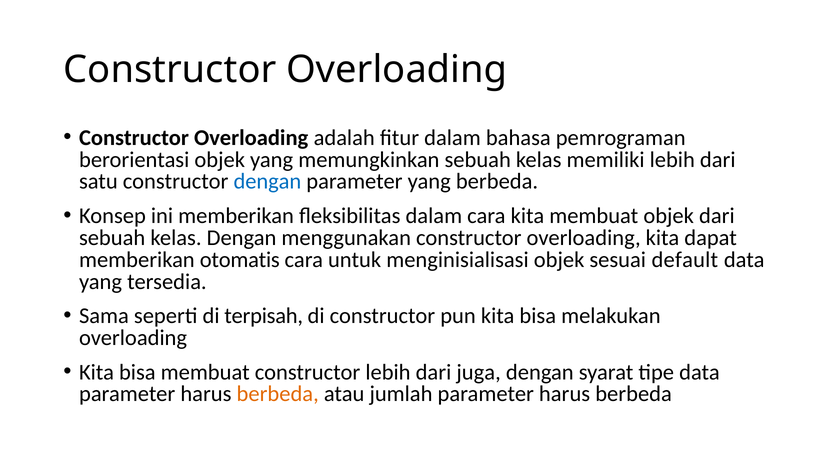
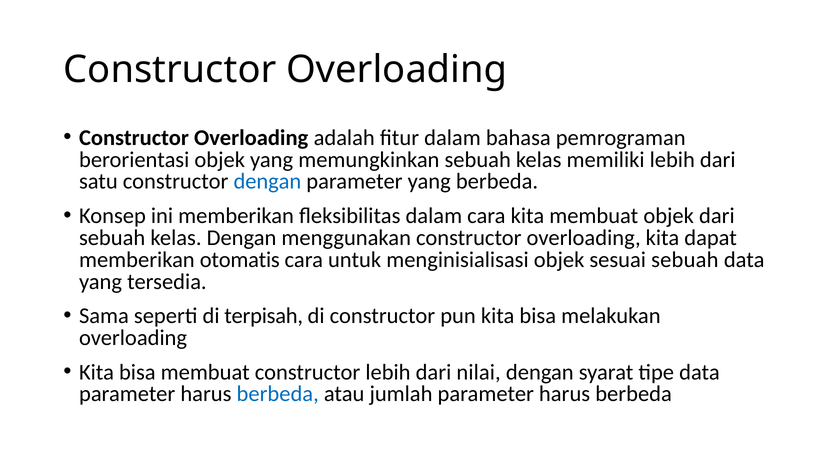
sesuai default: default -> sebuah (685, 260)
juga: juga -> nilai (479, 372)
berbeda colour: orange -> blue (278, 394)
